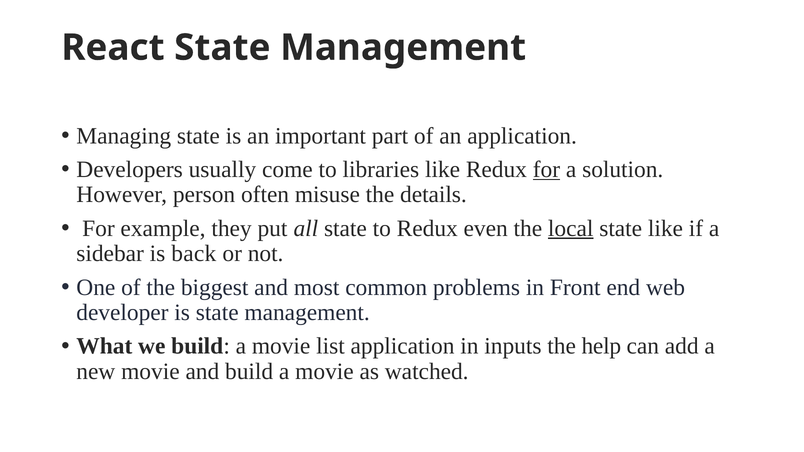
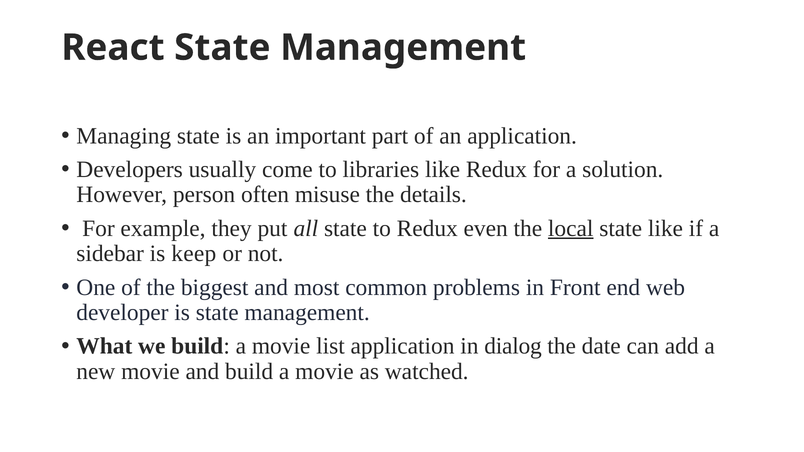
for underline: present -> none (546, 170)
back: back -> keep (194, 254)
inputs: inputs -> dialog (513, 346)
help: help -> date (601, 346)
